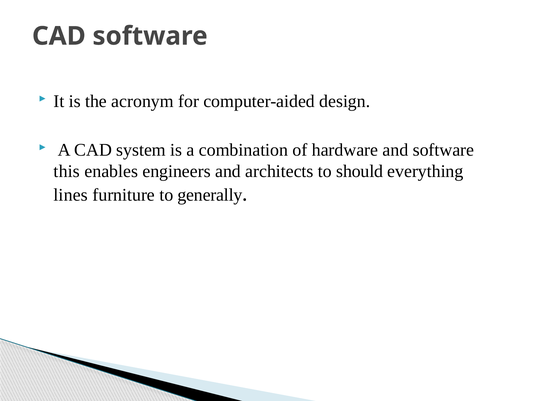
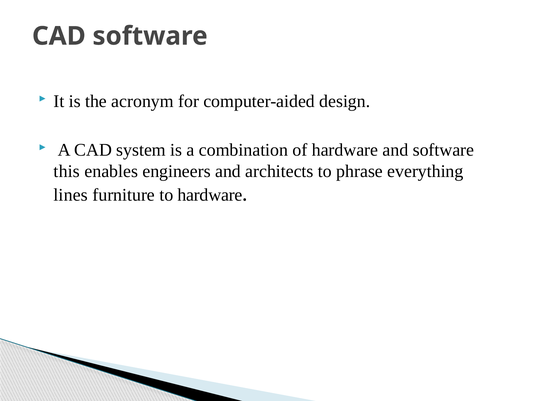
should: should -> phrase (360, 171)
to generally: generally -> hardware (210, 195)
